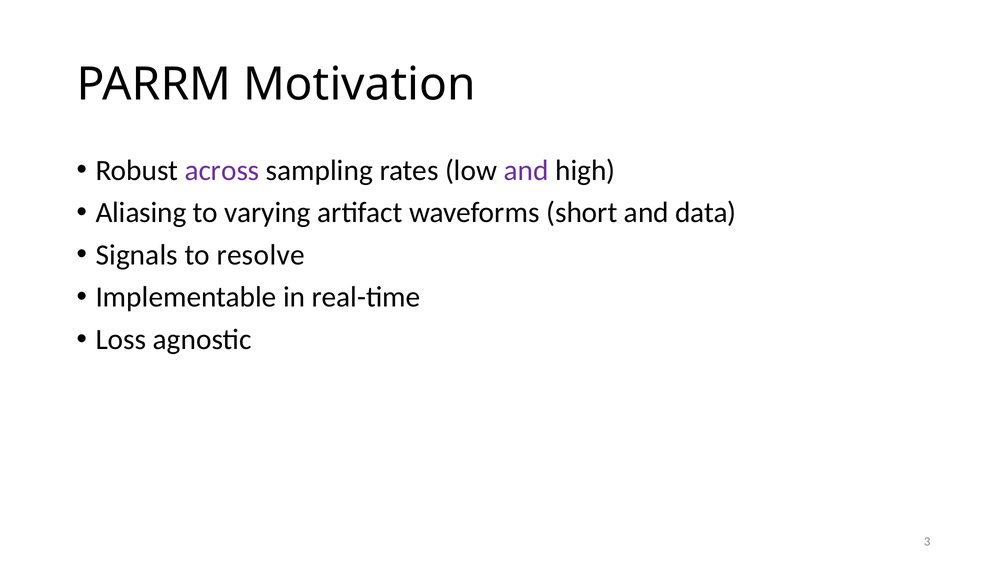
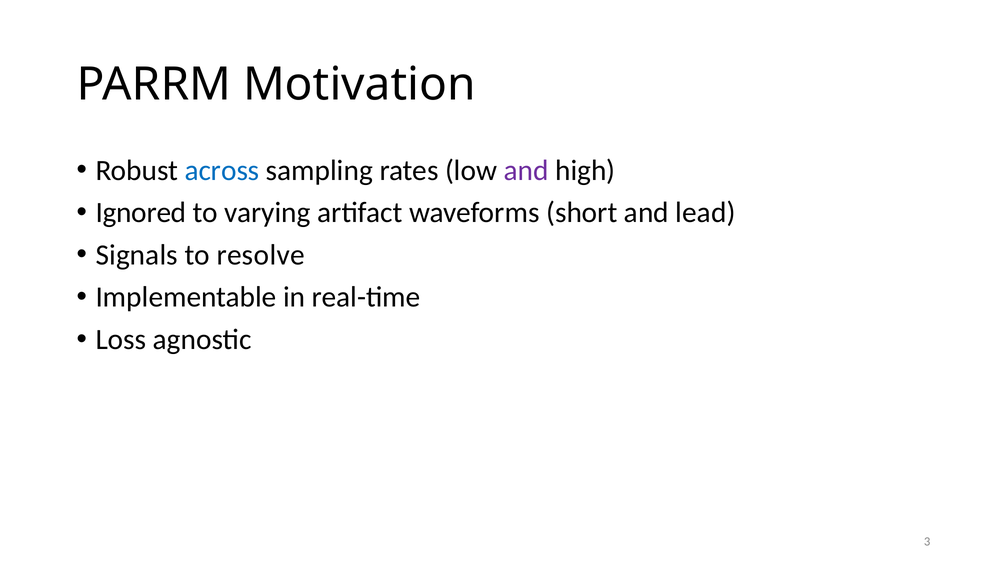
across colour: purple -> blue (222, 170)
Aliasing: Aliasing -> Ignored (141, 212)
data: data -> lead (705, 212)
